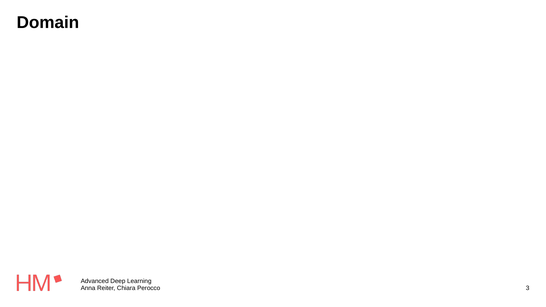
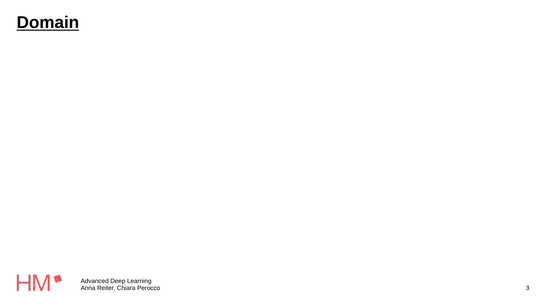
Domain underline: none -> present (48, 23)
